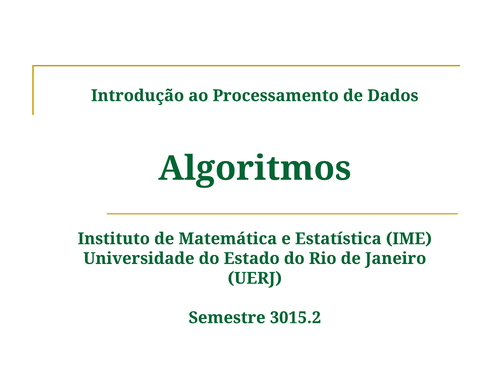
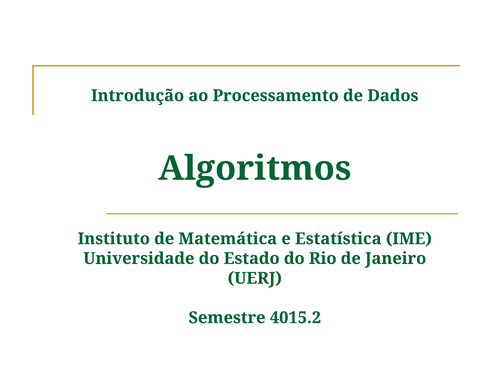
3015.2: 3015.2 -> 4015.2 (295, 318)
